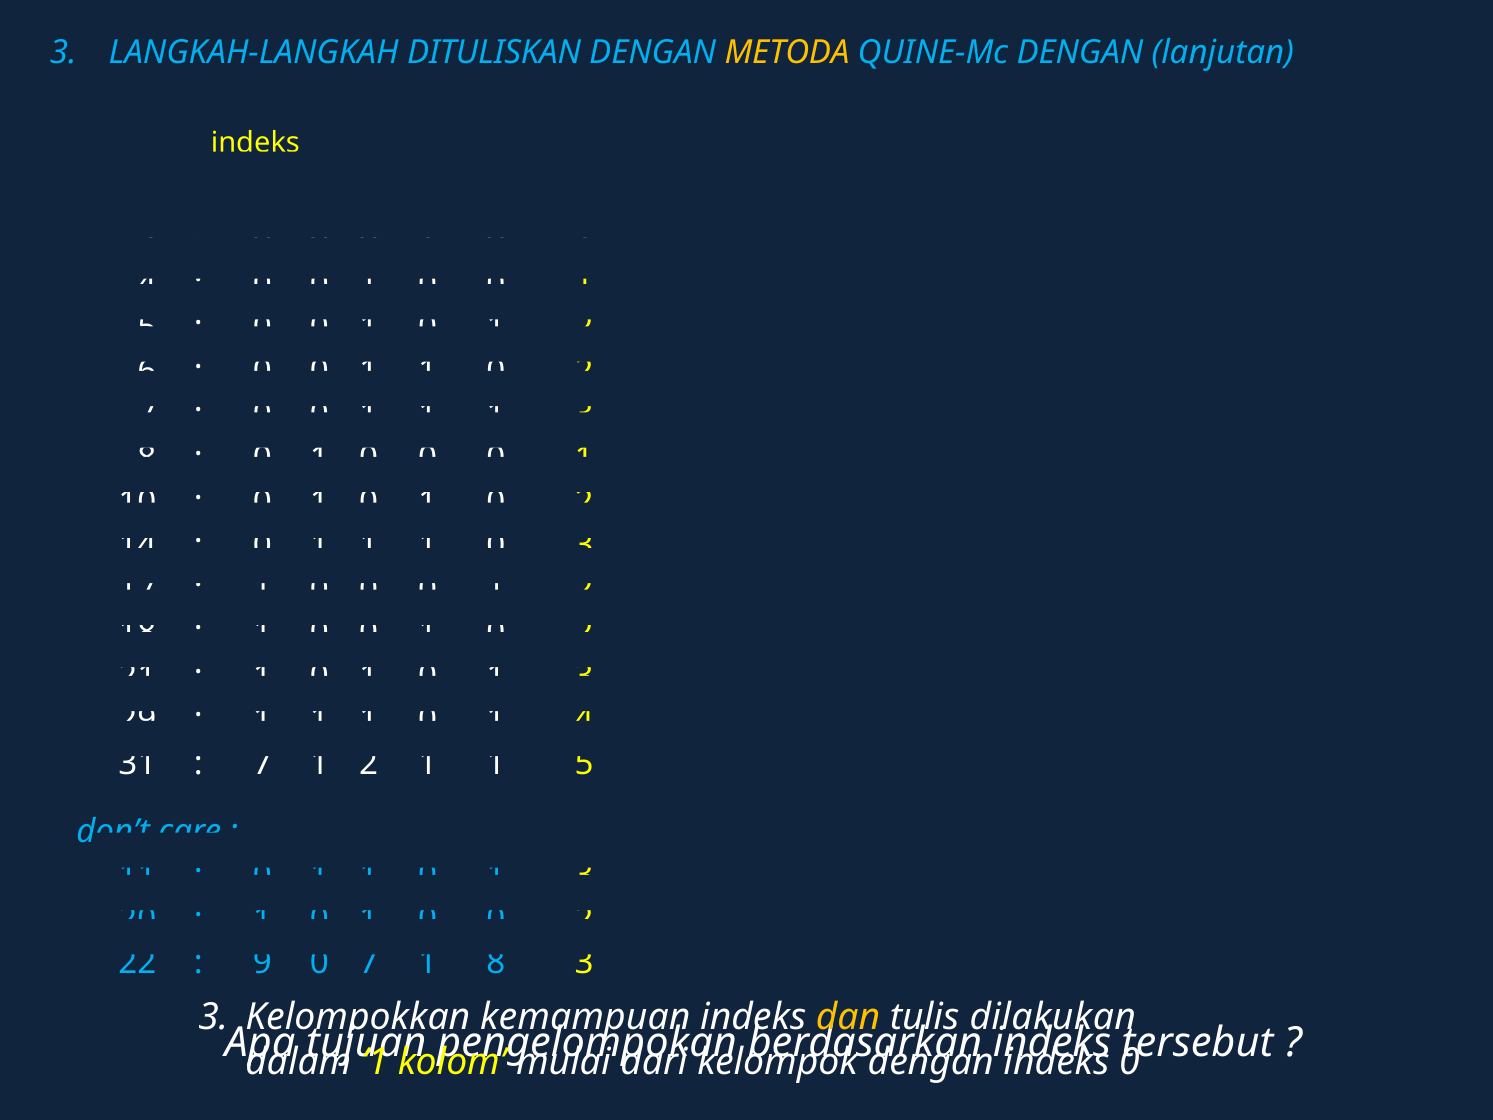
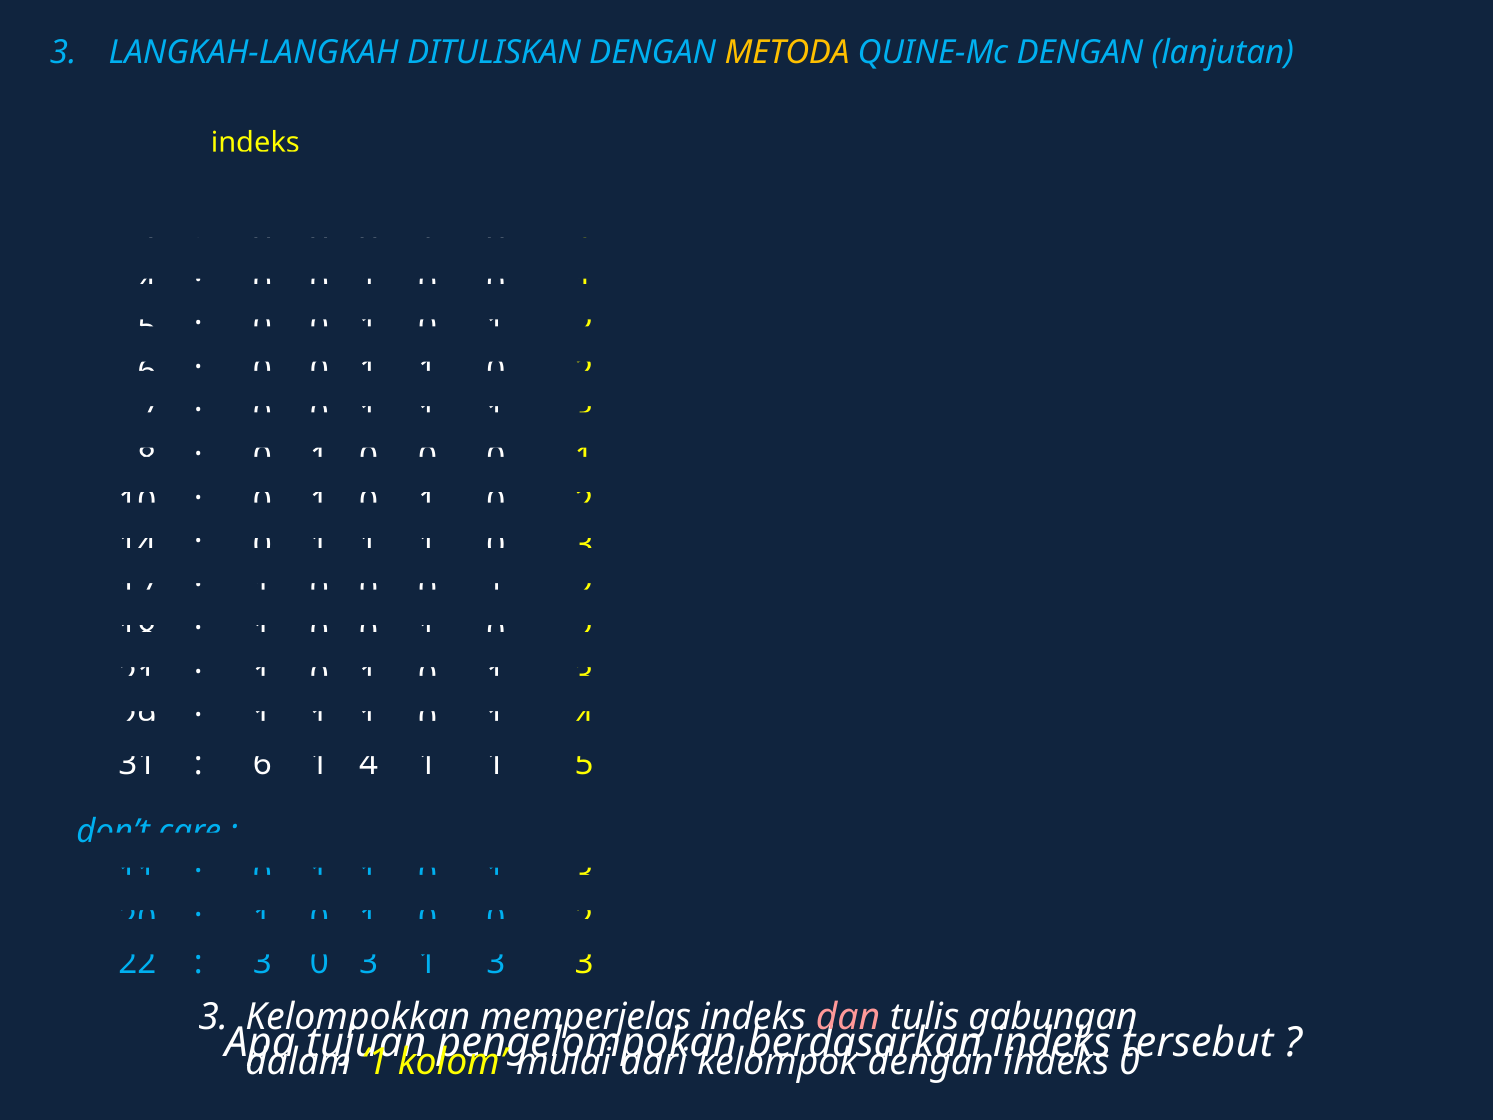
7: 7 -> 6 (262, 763)
2: 2 -> 4 (369, 763)
9: 9 -> 3 (262, 962)
7: 7 -> 3 (369, 962)
8: 8 -> 3 (496, 962)
kemampuan: kemampuan -> memperjelas (586, 1017)
dan colour: yellow -> pink (848, 1017)
dilakukan: dilakukan -> gabungan (1053, 1017)
